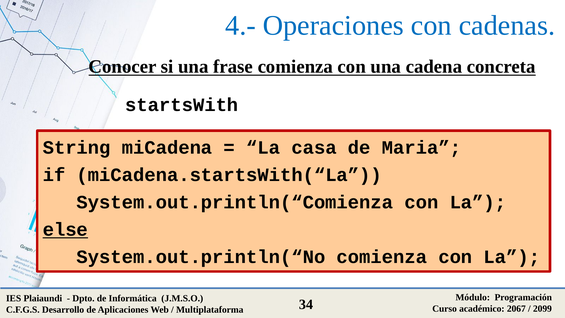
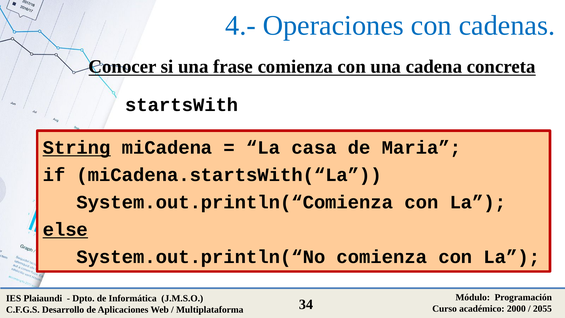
String underline: none -> present (77, 148)
2067: 2067 -> 2000 (516, 309)
2099: 2099 -> 2055 (542, 309)
